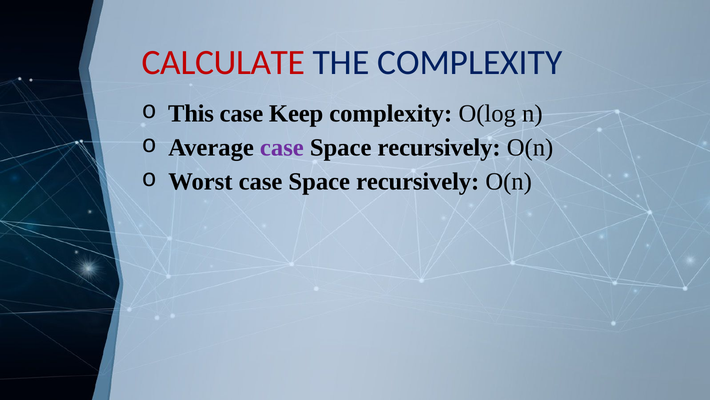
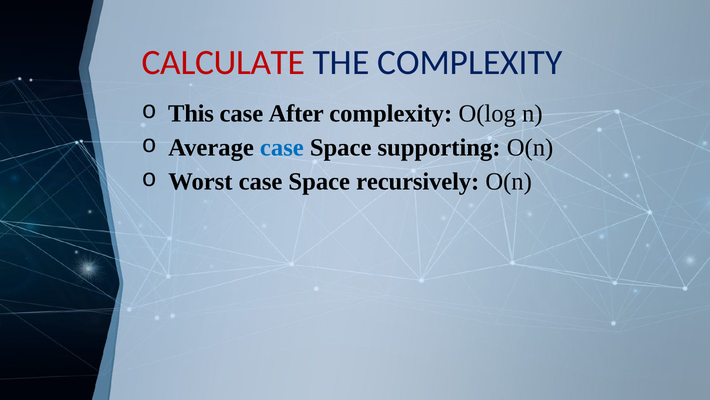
Keep: Keep -> After (296, 113)
case colour: purple -> blue (282, 147)
recursively: recursively -> supporting (439, 147)
